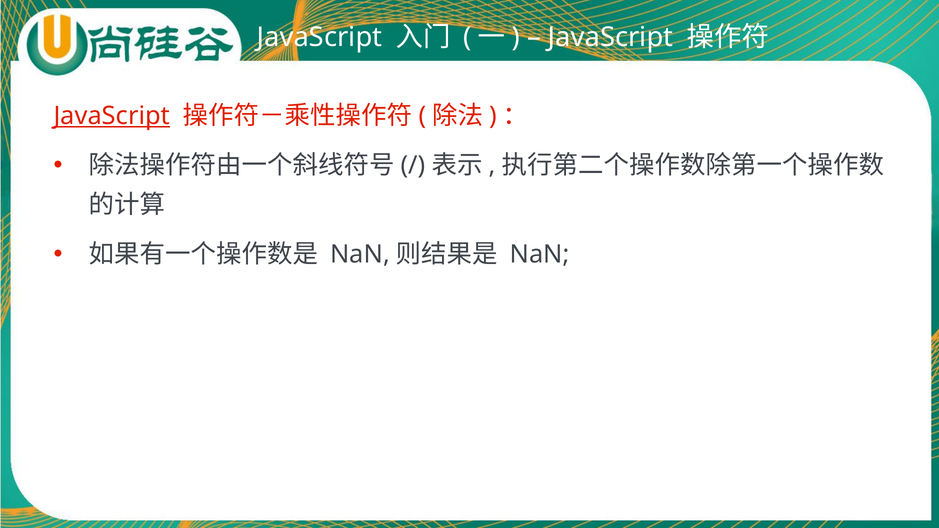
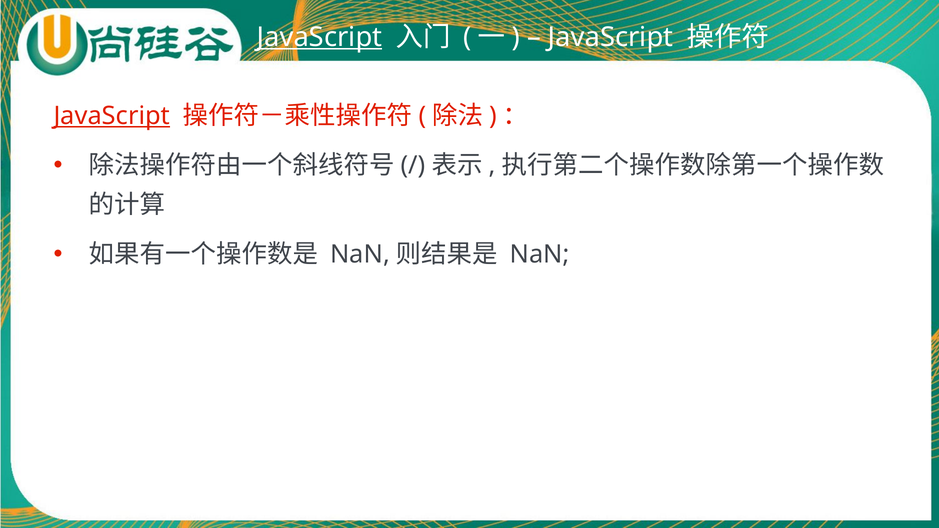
JavaScript underline: none -> present (320, 37)
